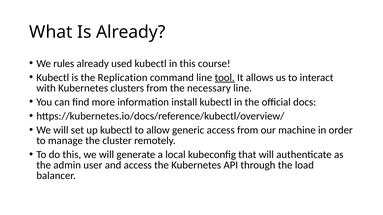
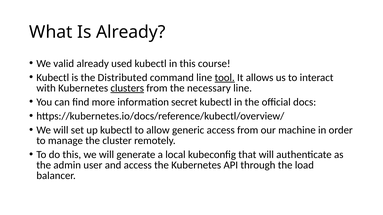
rules: rules -> valid (64, 64)
Replication: Replication -> Distributed (123, 78)
clusters underline: none -> present (127, 88)
install: install -> secret (184, 102)
